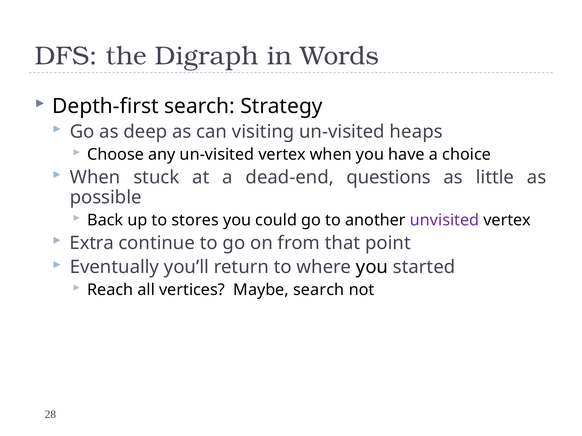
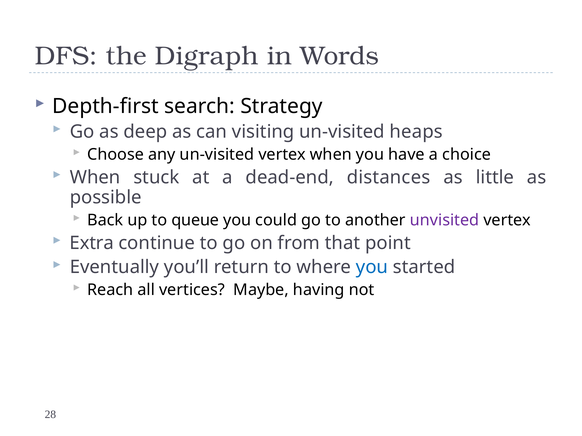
questions: questions -> distances (389, 177)
stores: stores -> queue (195, 220)
you colour: black -> blue (372, 267)
Maybe search: search -> having (319, 290)
